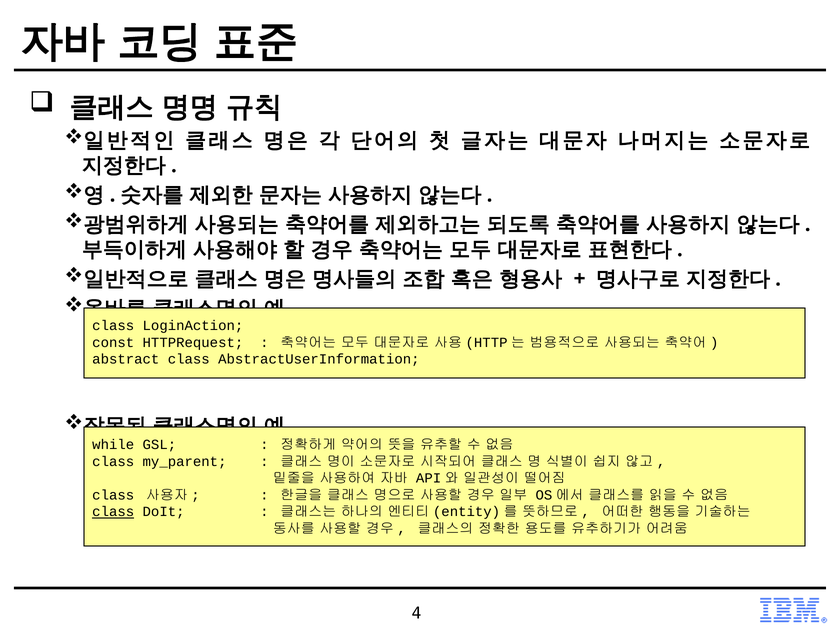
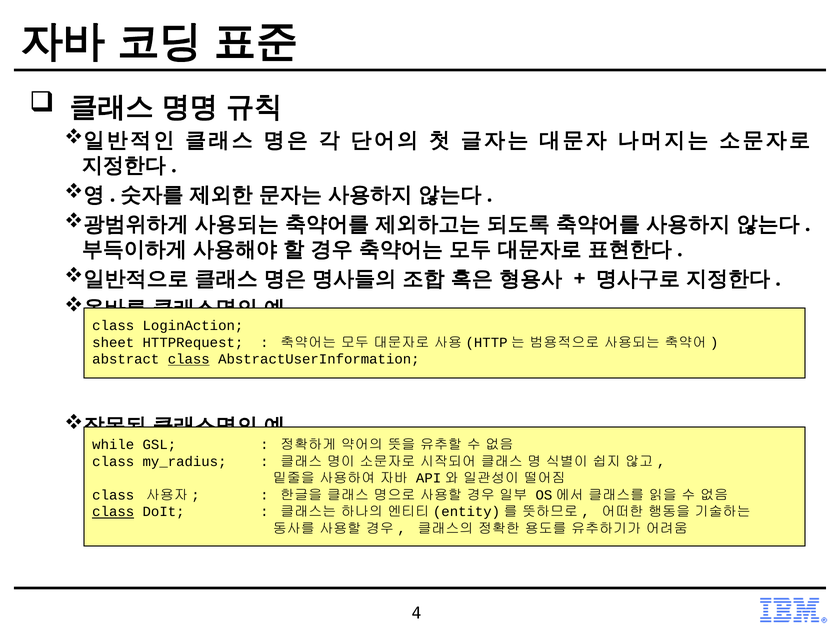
const: const -> sheet (113, 342)
class underline: none -> present (189, 359)
my_parent: my_parent -> my_radius (185, 461)
